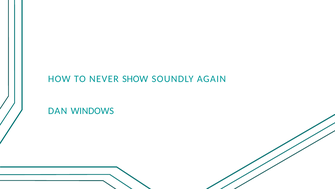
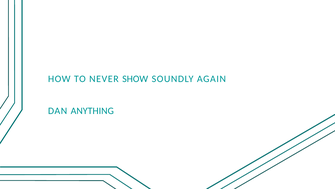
WINDOWS: WINDOWS -> ANYTHING (92, 110)
